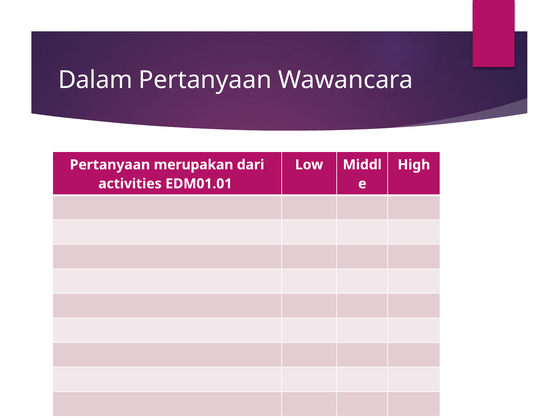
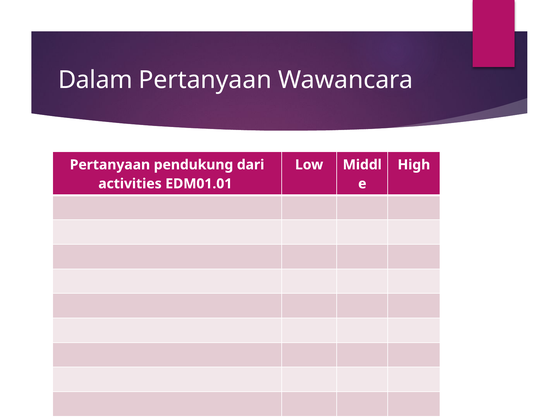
merupakan: merupakan -> pendukung (194, 165)
